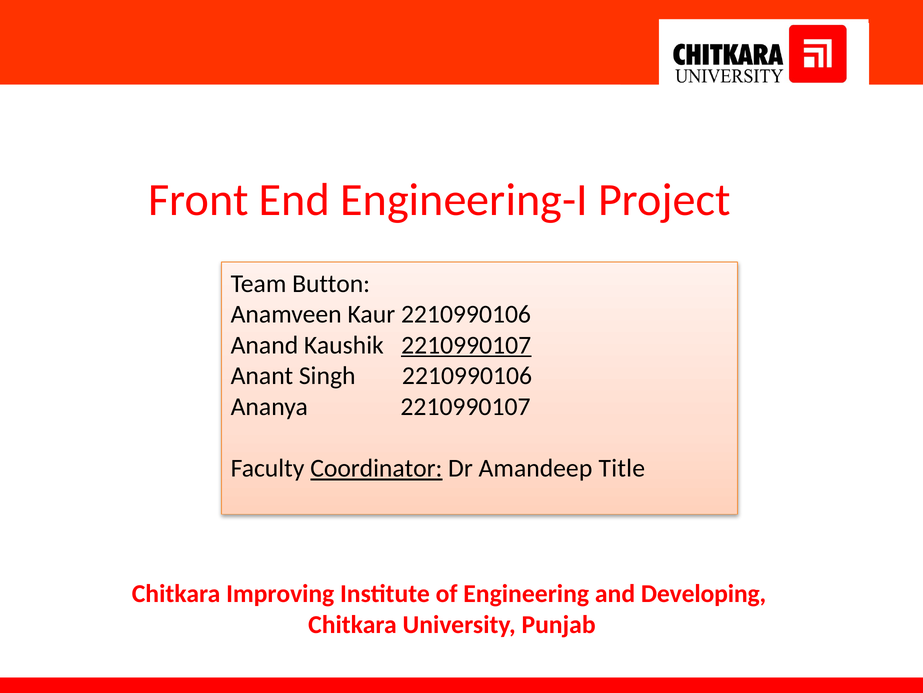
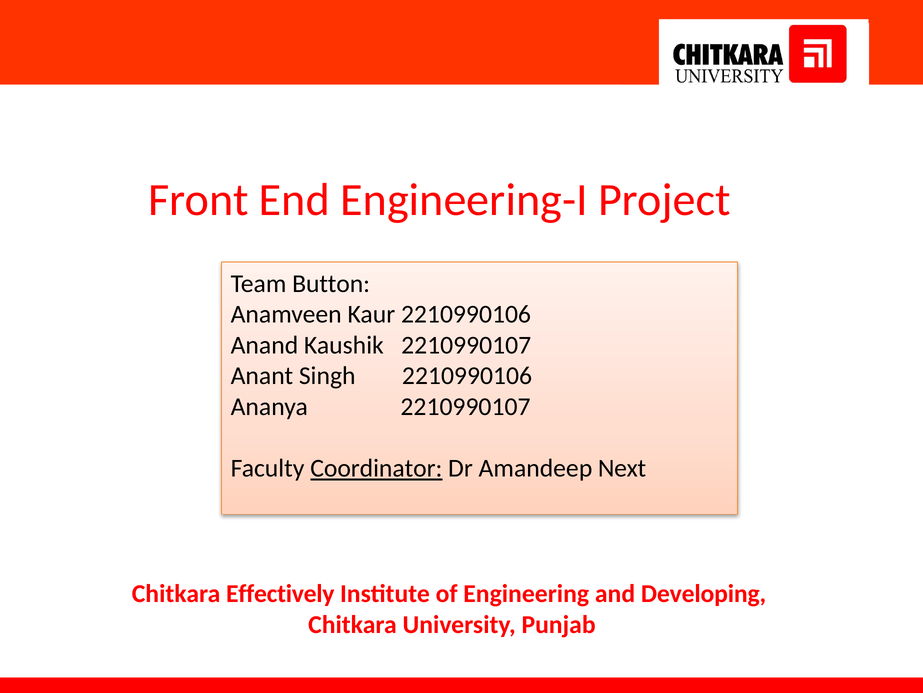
2210990107 underline: present -> none (466, 345)
Title: Title -> Next (622, 468)
Improving: Improving -> Effectively (280, 593)
